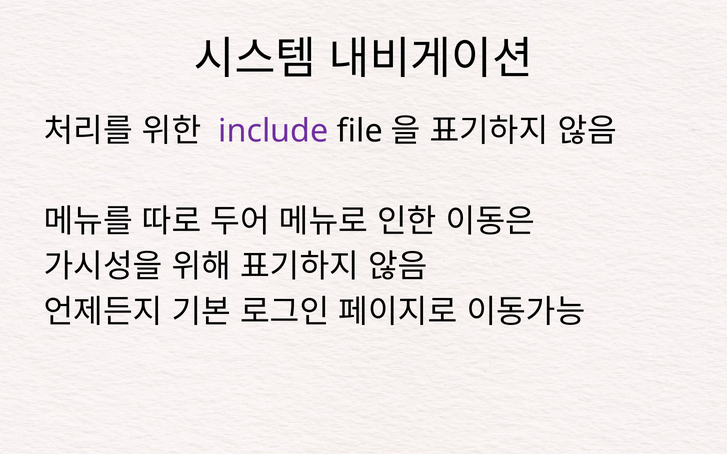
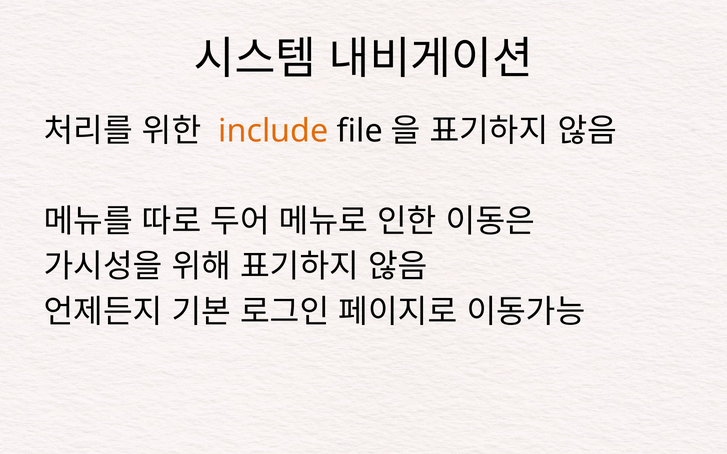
include colour: purple -> orange (273, 131)
